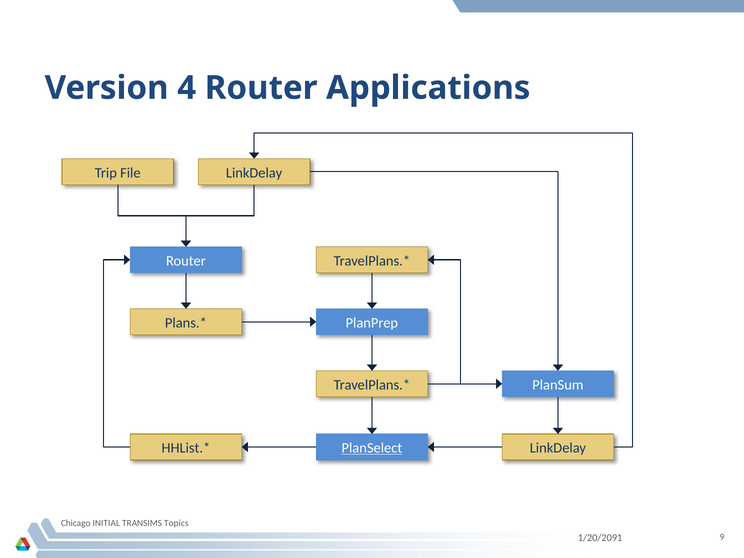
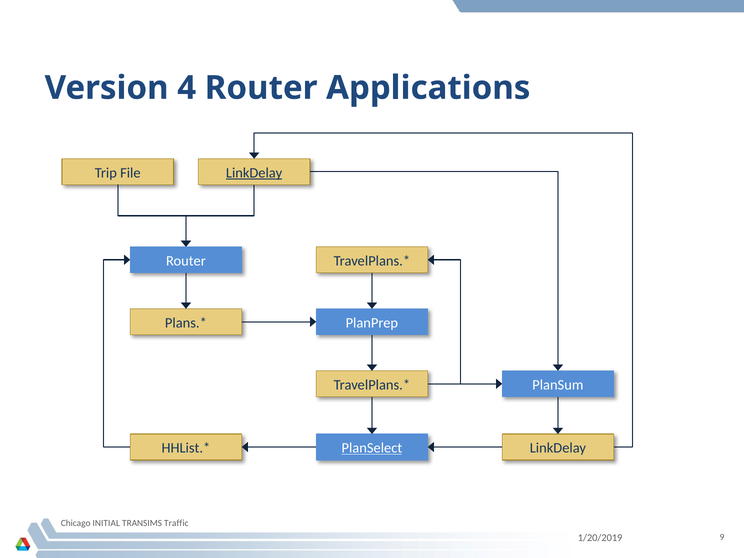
LinkDelay underline: none -> present (254, 173)
Topics: Topics -> Traffic (176, 523)
1/20/2091: 1/20/2091 -> 1/20/2019 (600, 538)
